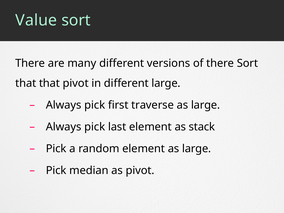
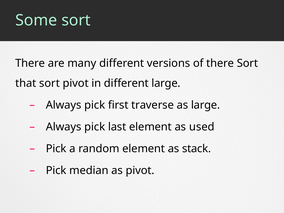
Value: Value -> Some (36, 20)
that that: that -> sort (49, 83)
stack: stack -> used (202, 127)
element as large: large -> stack (197, 149)
